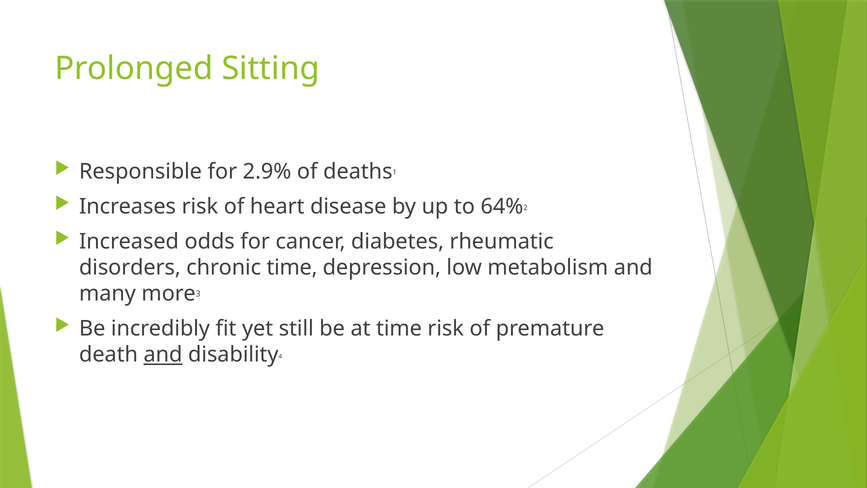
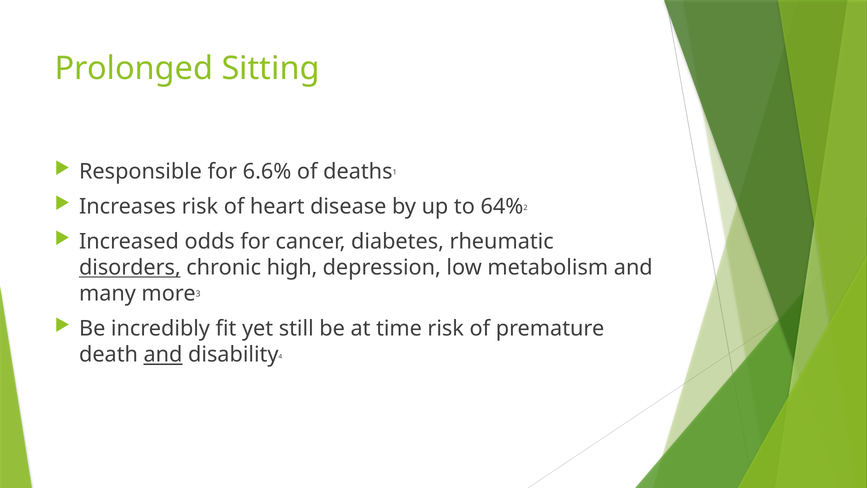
2.9%: 2.9% -> 6.6% (267, 171)
disorders underline: none -> present (130, 268)
chronic time: time -> high (292, 268)
